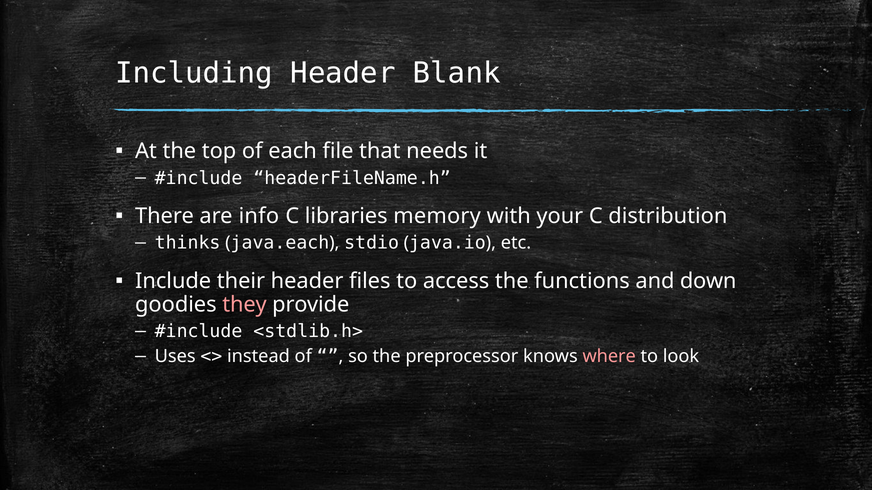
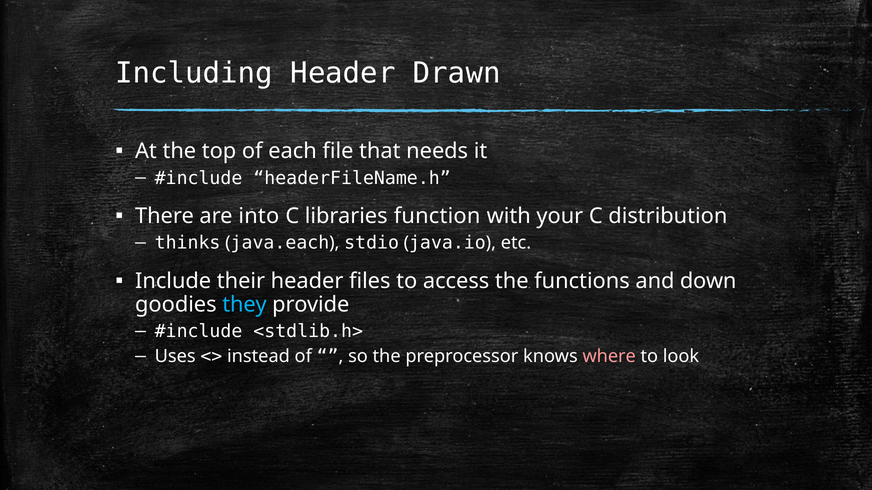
Blank: Blank -> Drawn (457, 73)
info: info -> into (259, 216)
memory: memory -> function (437, 216)
they colour: pink -> light blue (245, 305)
